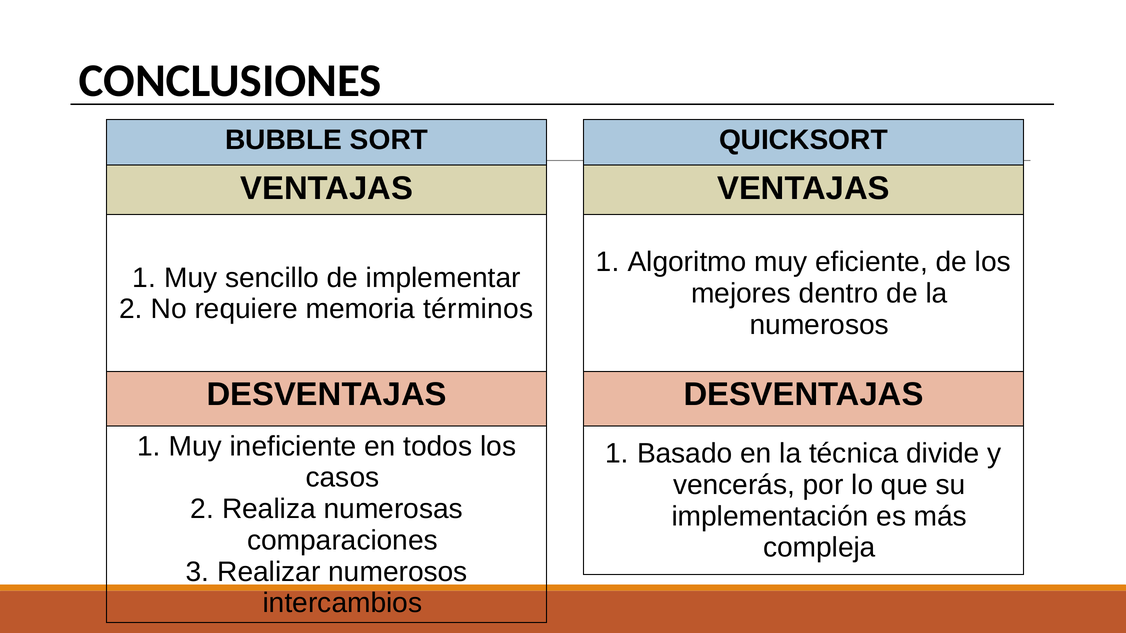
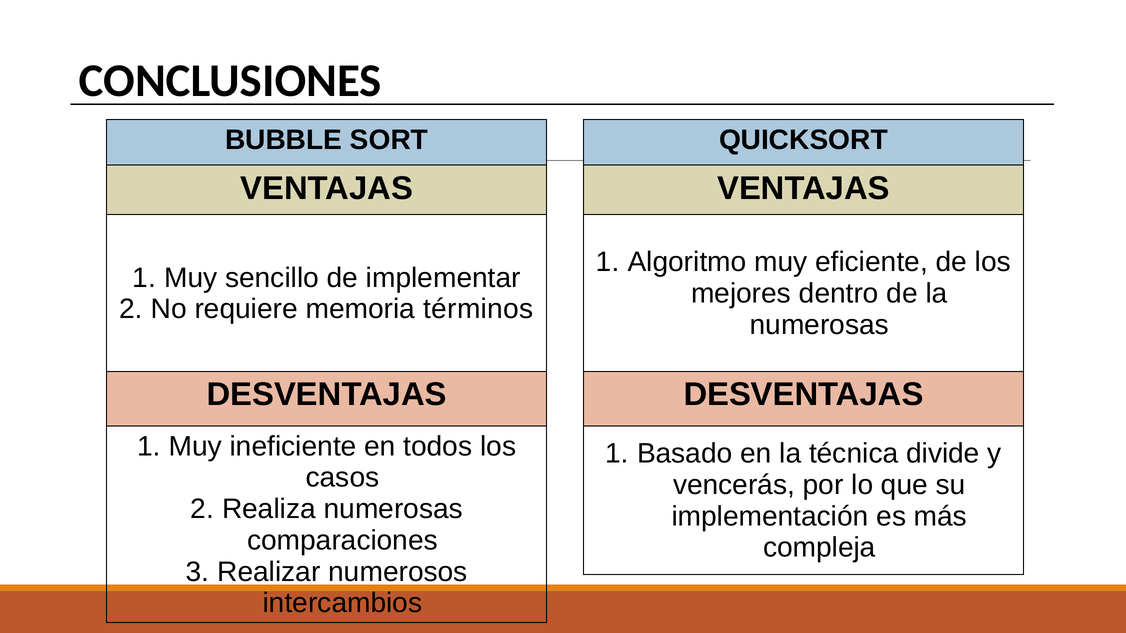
numerosos: numerosos -> numerosas (819, 325)
